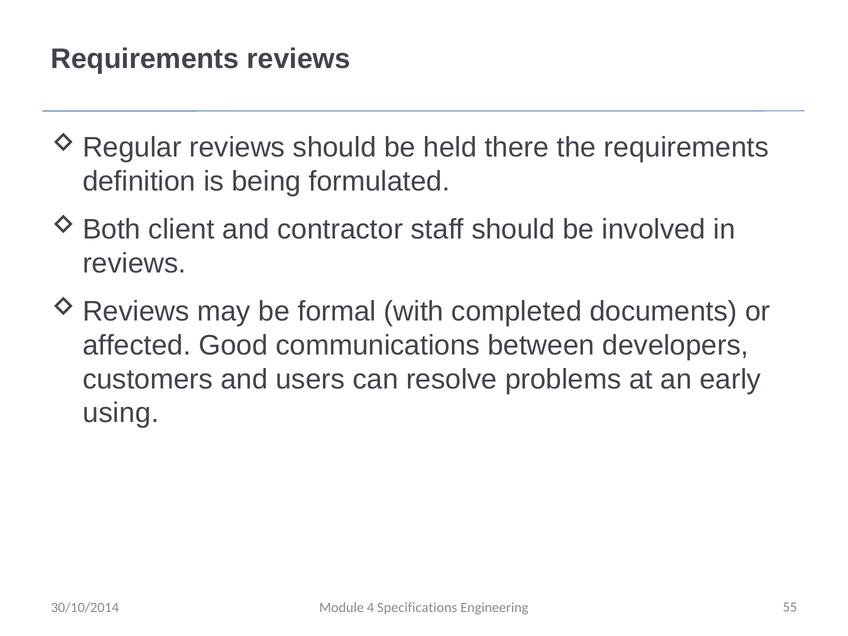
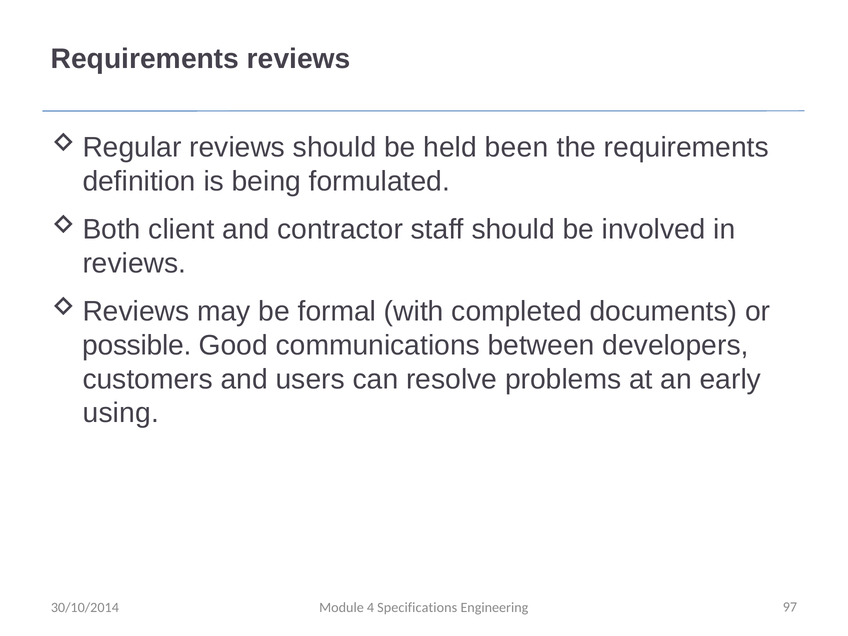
there: there -> been (517, 147)
affected: affected -> possible (137, 345)
55: 55 -> 97 (790, 607)
